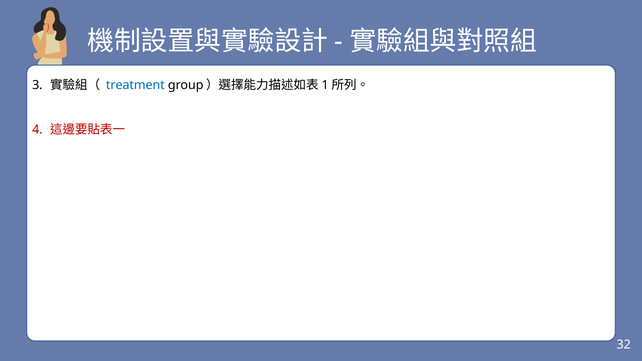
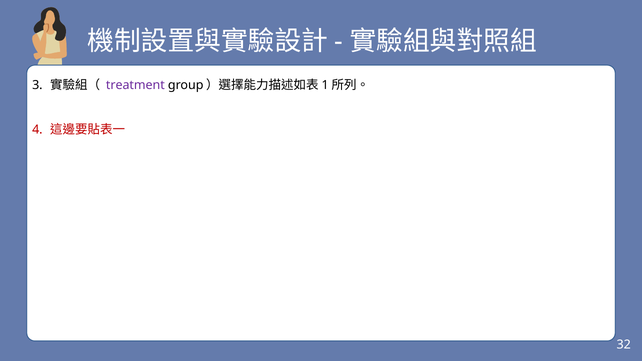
treatment colour: blue -> purple (135, 85)
